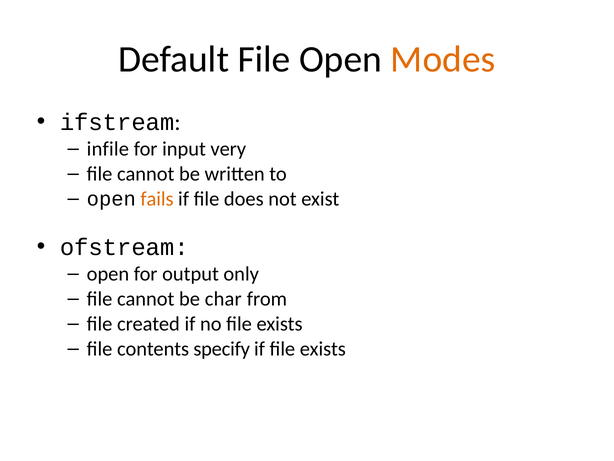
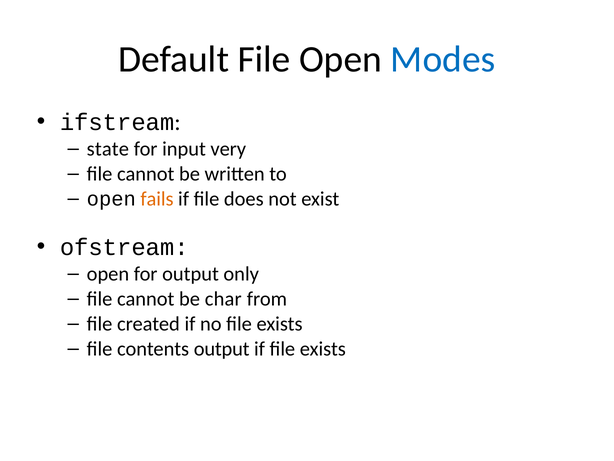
Modes colour: orange -> blue (443, 59)
infile: infile -> state (108, 149)
contents specify: specify -> output (222, 349)
